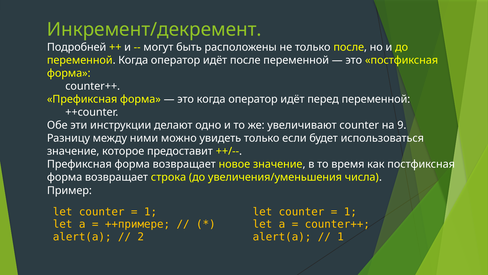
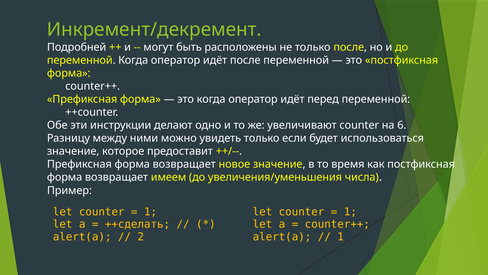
9: 9 -> 6 (402, 125)
строка: строка -> имеем (169, 177)
++примере: ++примере -> ++сделать (138, 224)
